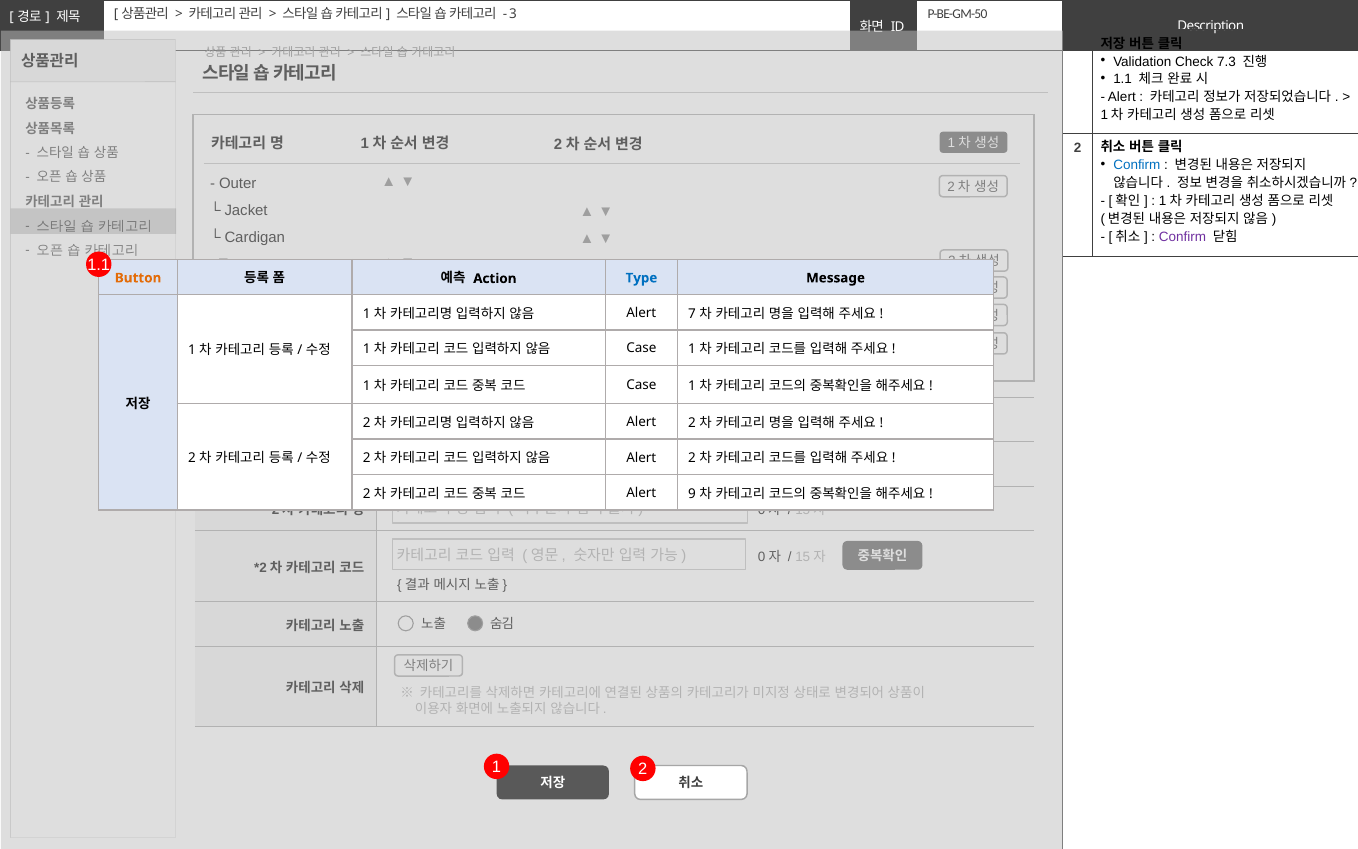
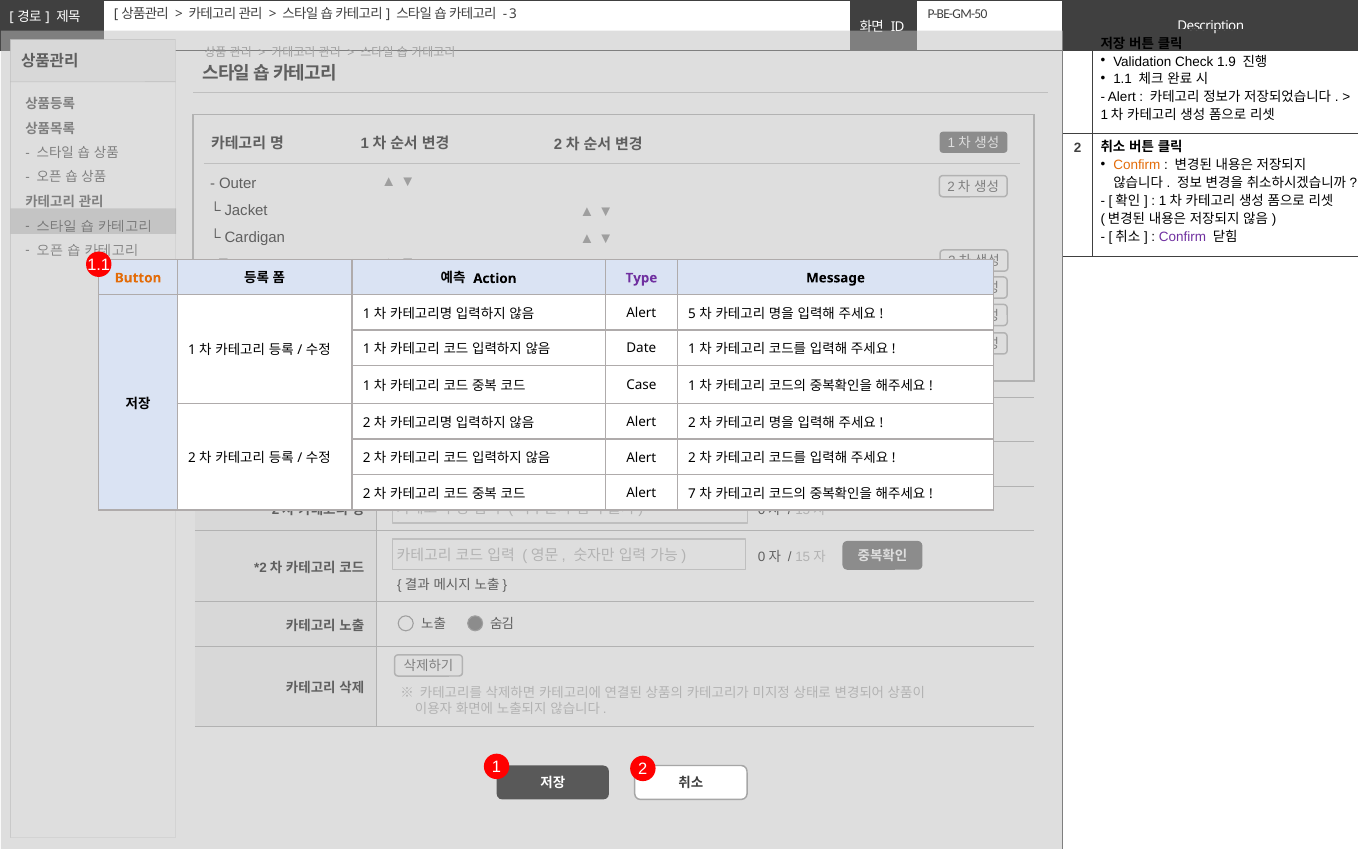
7.3: 7.3 -> 1.9 (1226, 62)
Confirm colour: blue -> orange (1137, 165)
Type colour: blue -> purple (641, 278)
7: 7 -> 5 (692, 314)
Case: Case -> Date (641, 348)
9: 9 -> 7 (692, 493)
